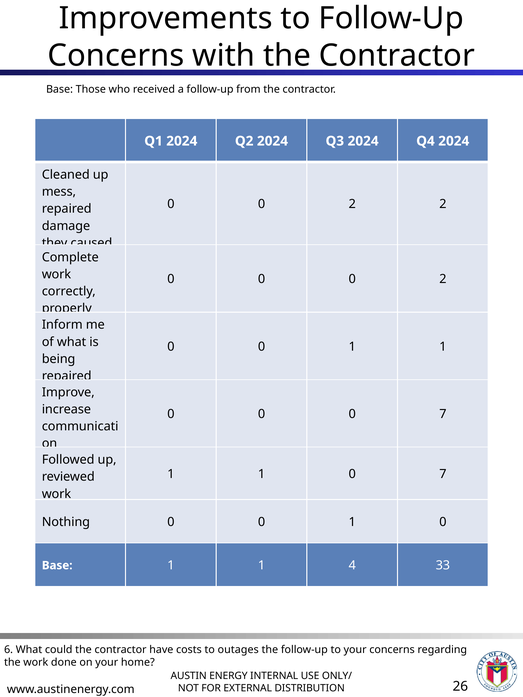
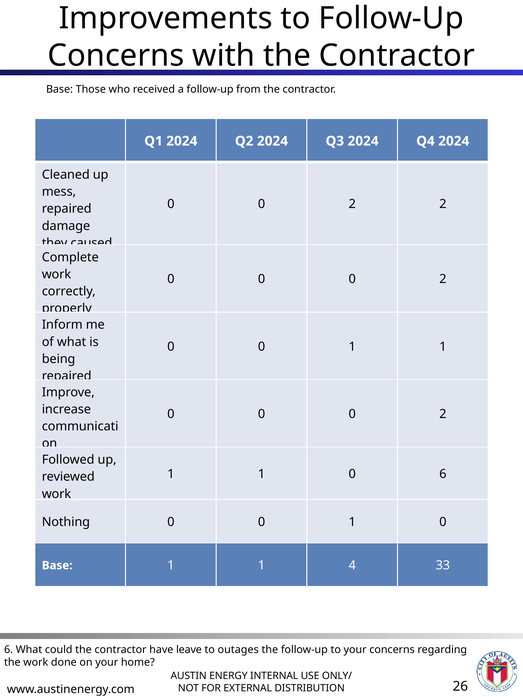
7: 7 -> 2 (443, 414)
1 0 7: 7 -> 6 (443, 474)
costs: costs -> leave (189, 650)
